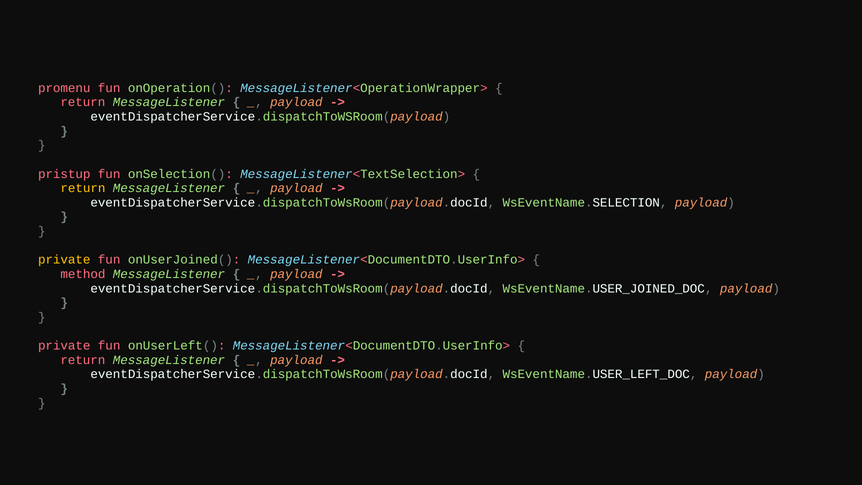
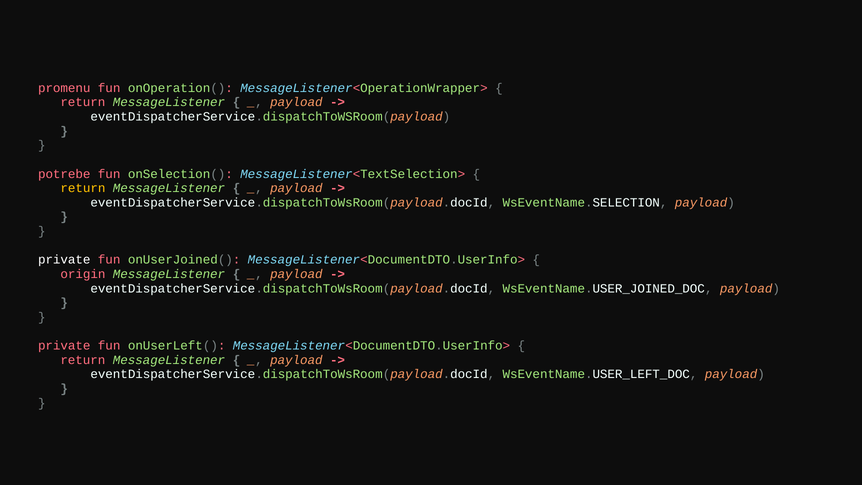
pristup: pristup -> potrebe (64, 174)
private colour: yellow -> white (64, 260)
method: method -> origin (83, 274)
